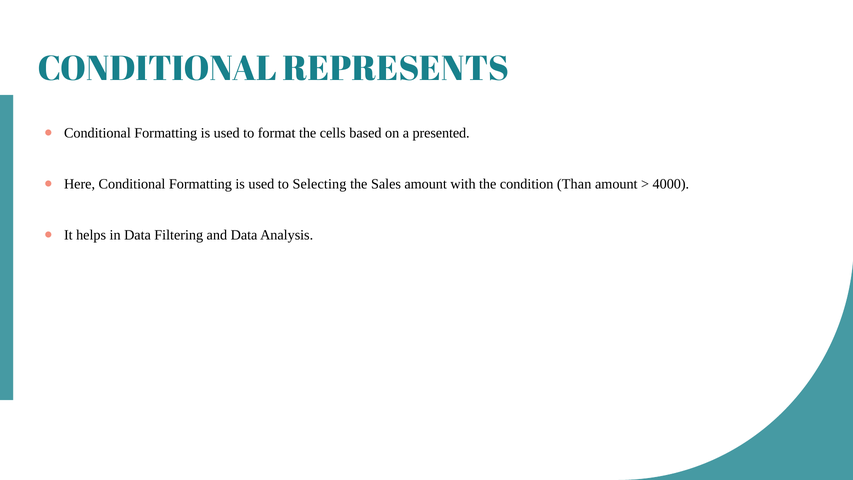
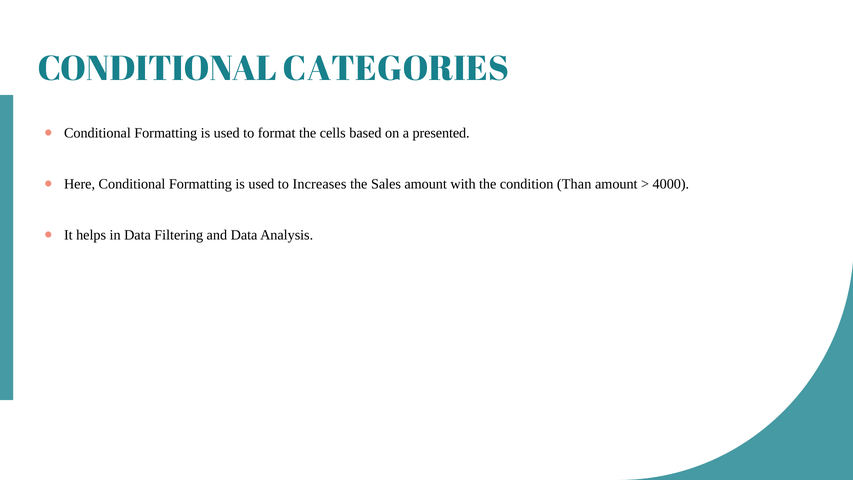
REPRESENTS: REPRESENTS -> CATEGORIES (396, 69)
Selecting: Selecting -> Increases (319, 184)
